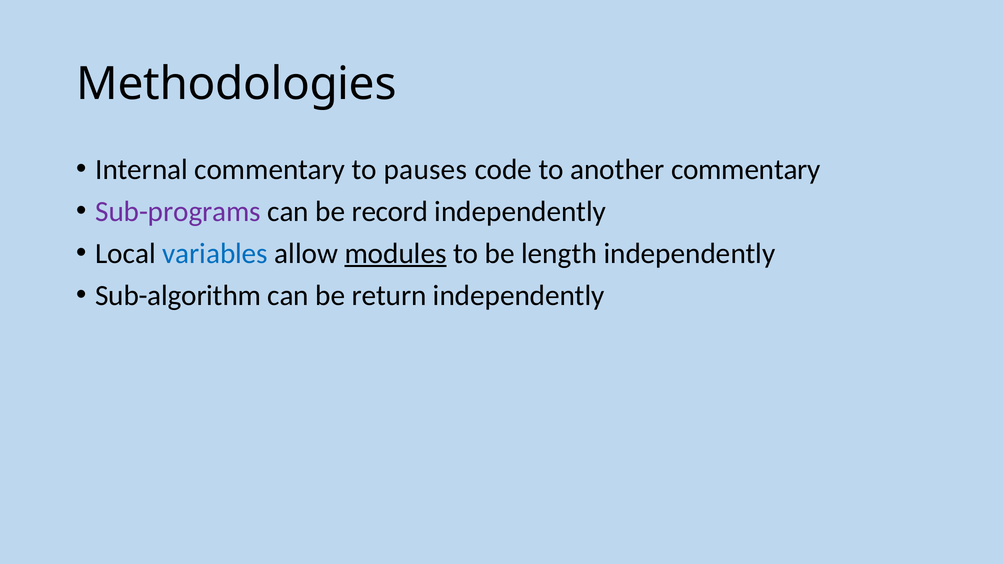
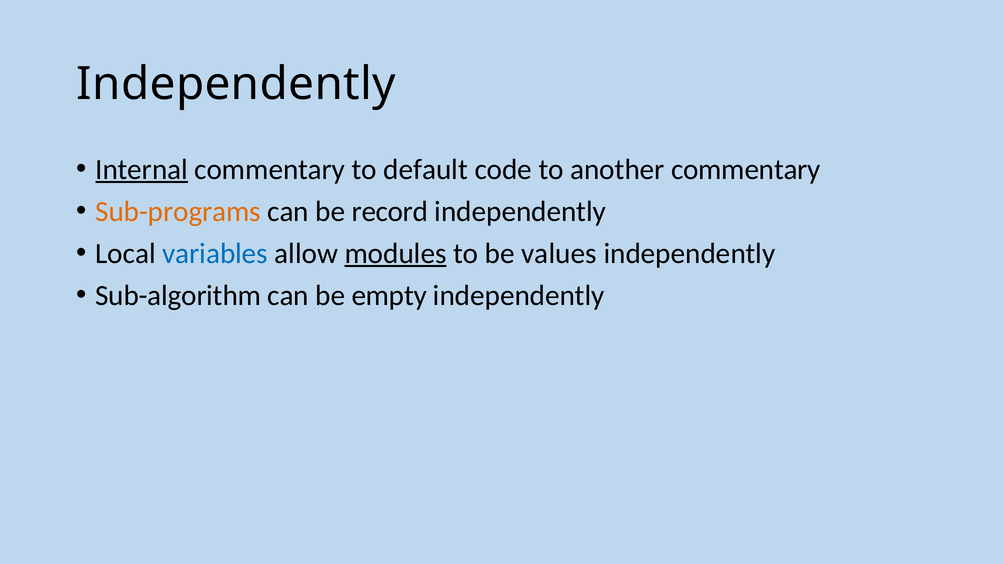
Methodologies: Methodologies -> Independently (236, 84)
Internal underline: none -> present (142, 170)
pauses: pauses -> default (426, 170)
Sub-programs colour: purple -> orange (178, 212)
length: length -> values (559, 254)
return: return -> empty (389, 296)
